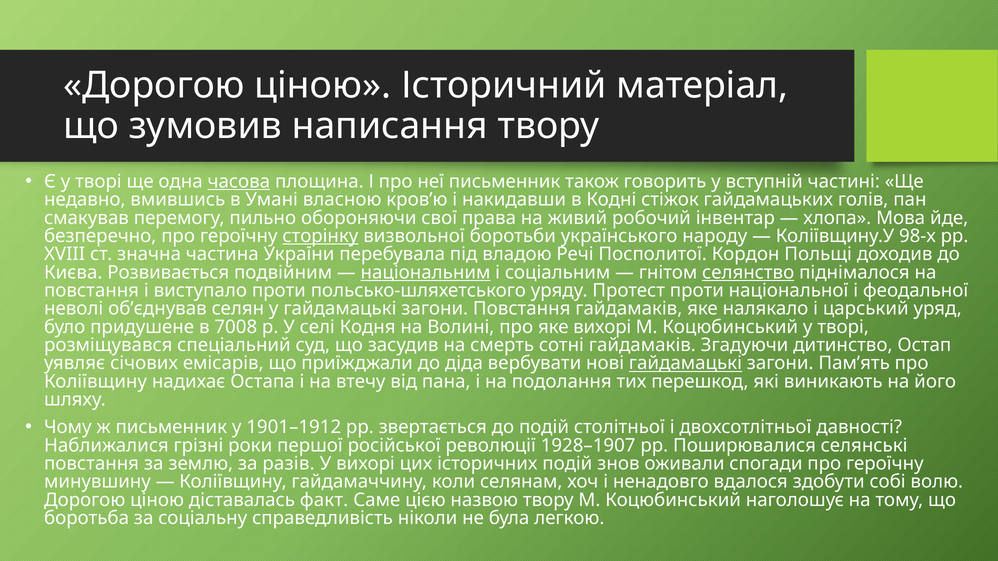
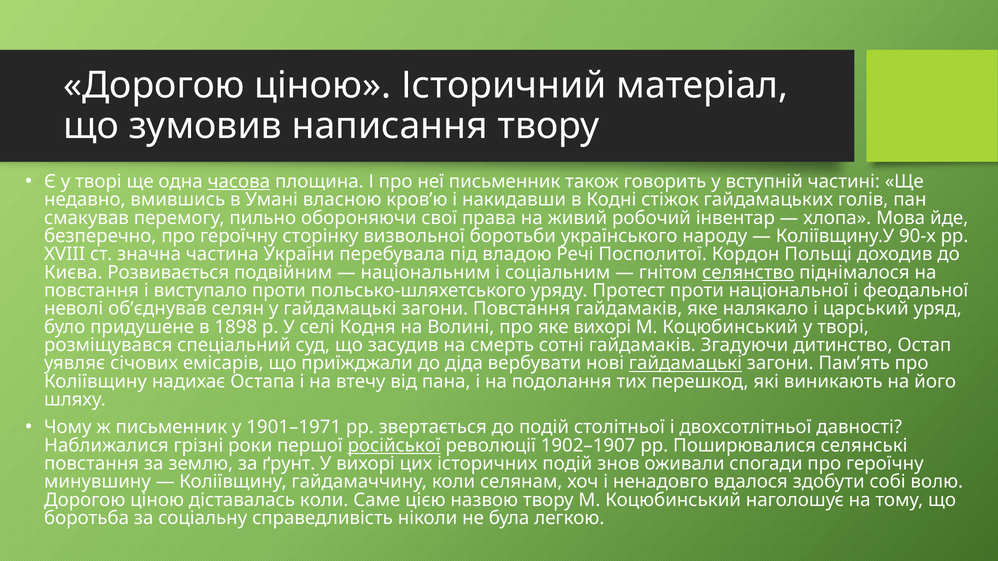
сторінку underline: present -> none (320, 236)
98-х: 98-х -> 90-х (917, 236)
національним underline: present -> none (425, 273)
7008: 7008 -> 1898 (236, 327)
1901–1912: 1901–1912 -> 1901–1971 (294, 427)
російської underline: none -> present (394, 446)
1928–1907: 1928–1907 -> 1902–1907 (588, 446)
разів: разів -> ґрунт (289, 464)
діставалась факт: факт -> коли (324, 500)
